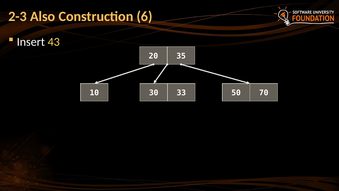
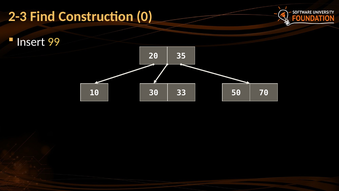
Also: Also -> Find (43, 16)
6: 6 -> 0 (145, 16)
43: 43 -> 99 (54, 42)
